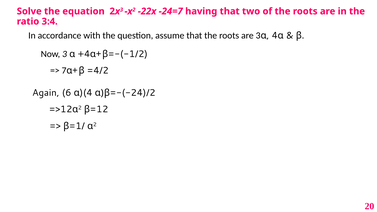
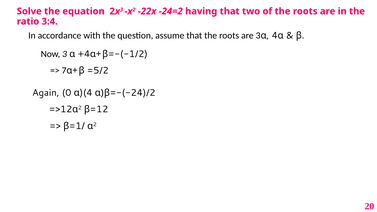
-24=7: -24=7 -> -24=2 (171, 11)
=4/2: =4/2 -> =5/2 (98, 70)
6: 6 -> 0 (67, 93)
